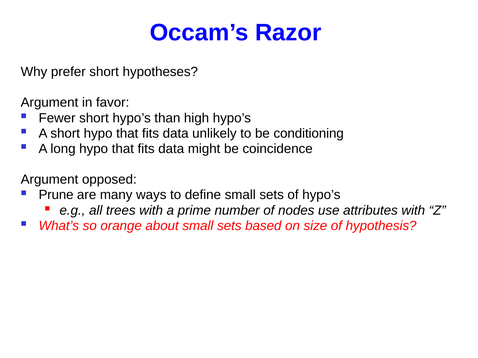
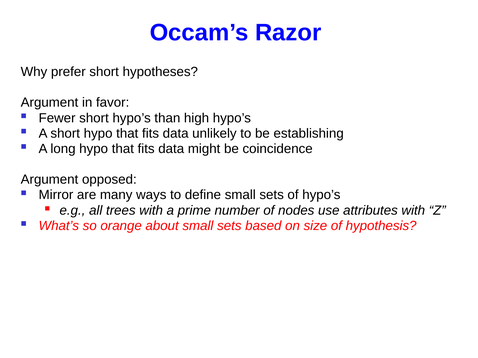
conditioning: conditioning -> establishing (309, 134)
Prune: Prune -> Mirror (56, 195)
